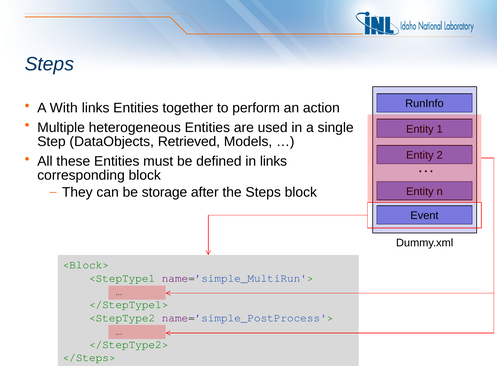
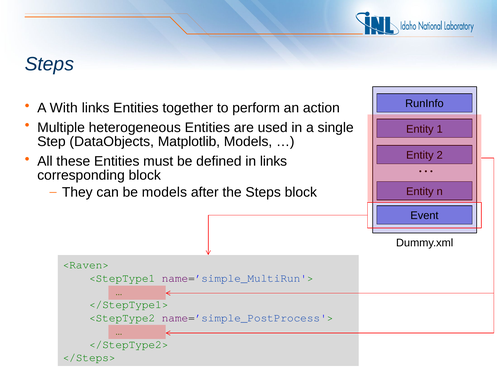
Retrieved: Retrieved -> Matplotlib (189, 142)
be storage: storage -> models (164, 192)
<Block>: <Block> -> <Raven> (86, 265)
